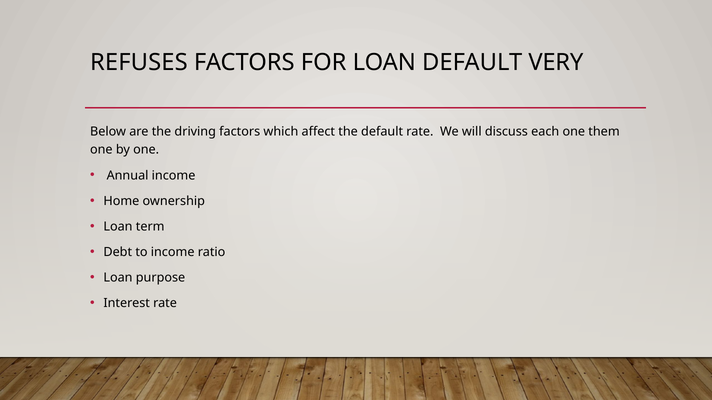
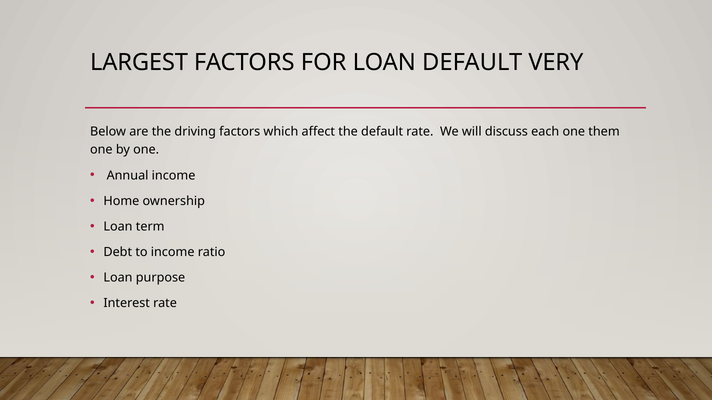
REFUSES: REFUSES -> LARGEST (139, 62)
